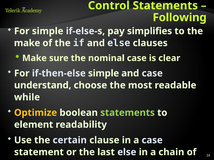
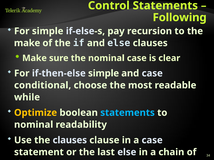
simplifies: simplifies -> recursion (150, 31)
understand: understand -> conditional (43, 85)
statements colour: light green -> light blue (128, 113)
element: element -> nominal (34, 125)
the certain: certain -> clauses (70, 141)
